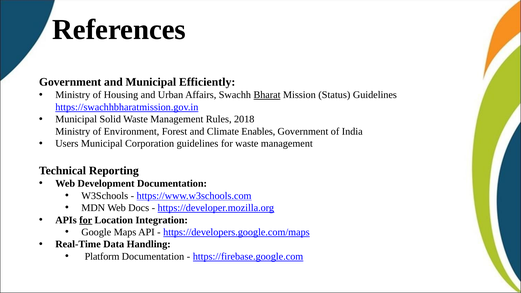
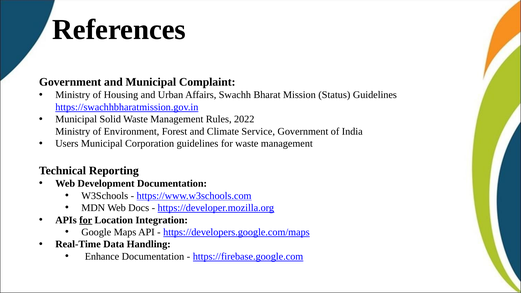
Efficiently: Efficiently -> Complaint (207, 82)
Bharat underline: present -> none (267, 95)
2018: 2018 -> 2022 (244, 119)
Enables: Enables -> Service (258, 131)
Platform: Platform -> Enhance (102, 257)
